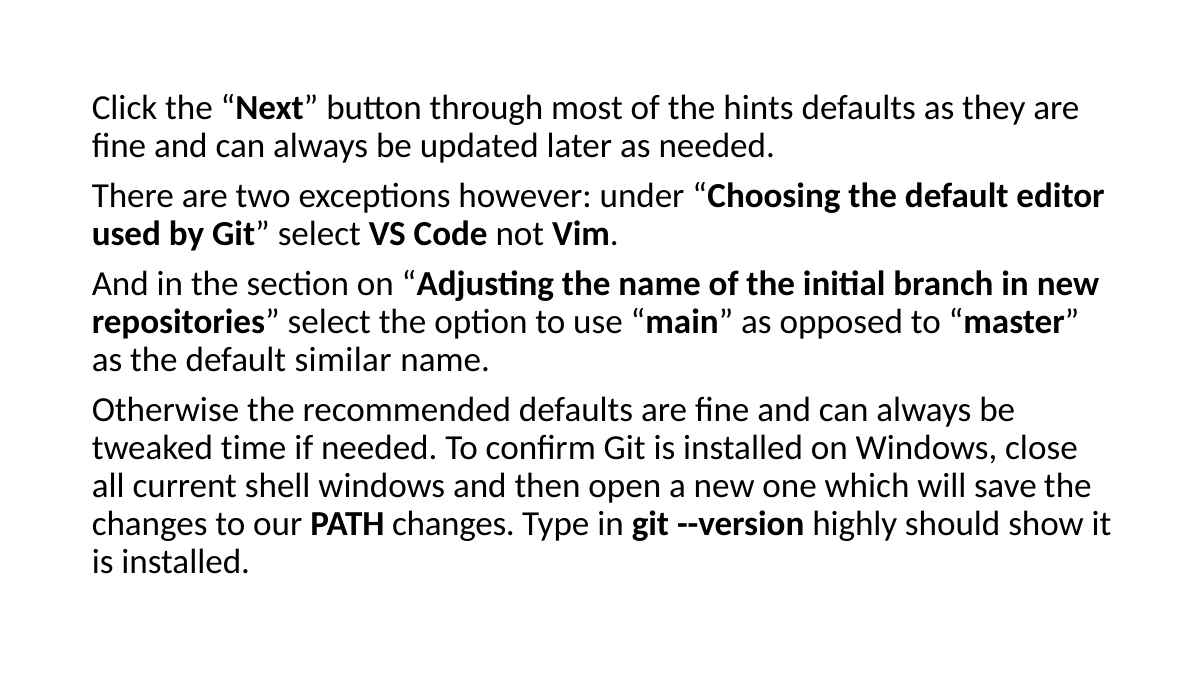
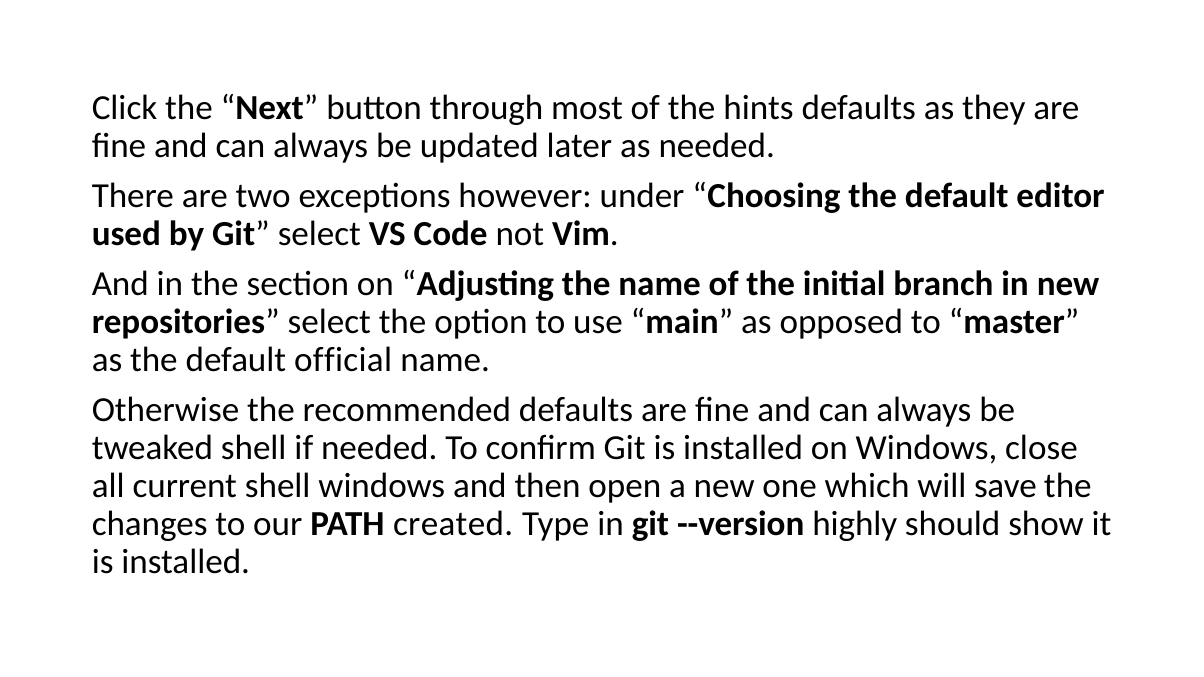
similar: similar -> official (343, 360)
tweaked time: time -> shell (254, 448)
PATH changes: changes -> created (453, 524)
